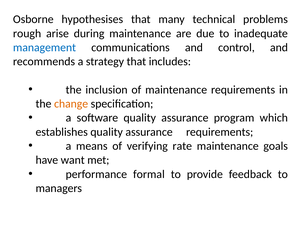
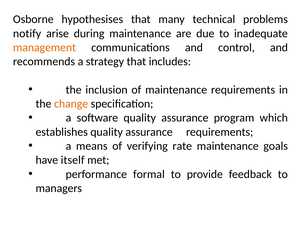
rough: rough -> notify (27, 33)
management colour: blue -> orange (44, 47)
want: want -> itself (73, 160)
